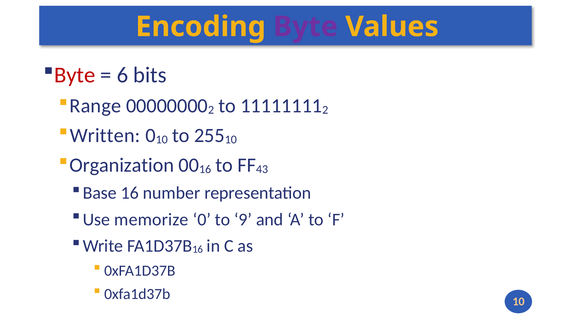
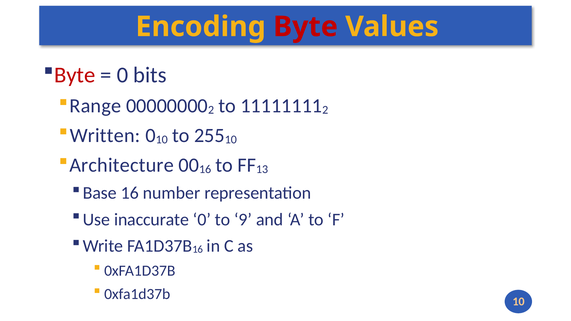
Byte colour: purple -> red (305, 27)
6: 6 -> 0 (122, 75)
Organization: Organization -> Architecture (122, 165)
43: 43 -> 13 (262, 169)
memorize: memorize -> inaccurate (152, 220)
